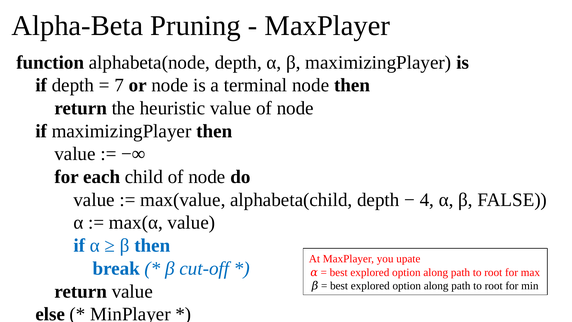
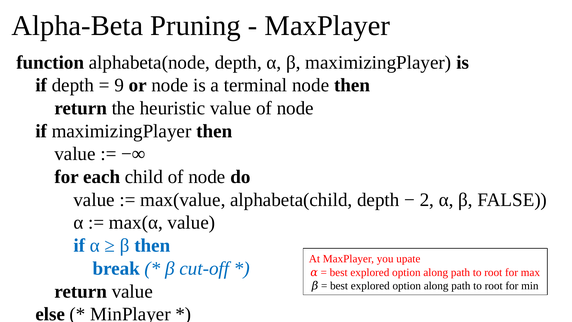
7: 7 -> 9 (119, 85)
4: 4 -> 2 (427, 200)
